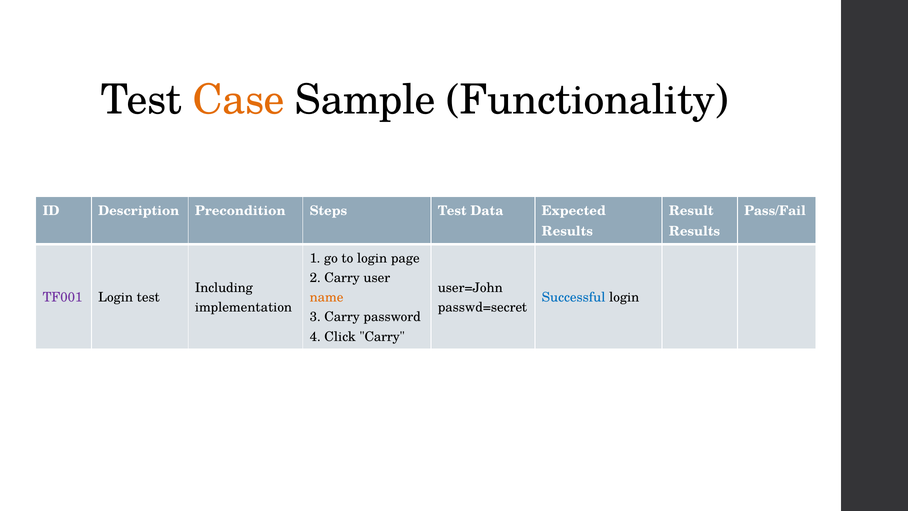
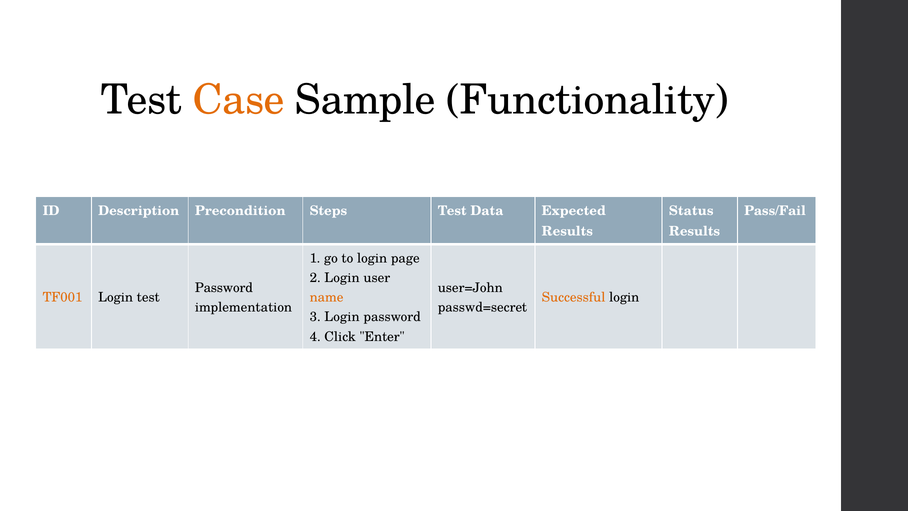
Result: Result -> Status (691, 211)
2 Carry: Carry -> Login (342, 278)
Including: Including -> Password (224, 288)
TF001 colour: purple -> orange (63, 297)
Successful colour: blue -> orange (574, 297)
3 Carry: Carry -> Login (342, 317)
Click Carry: Carry -> Enter (382, 336)
